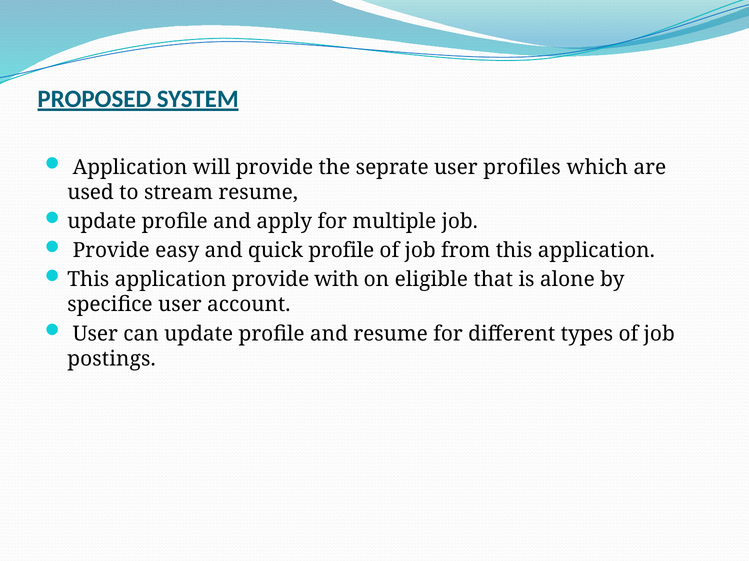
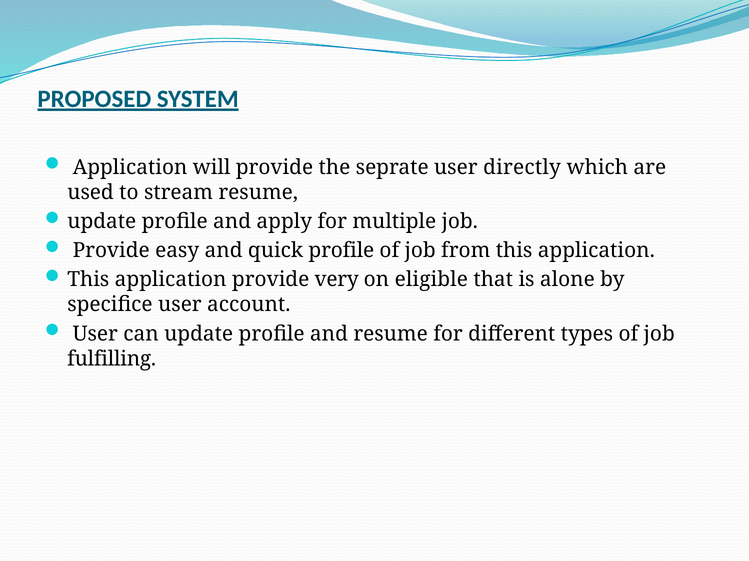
profiles: profiles -> directly (522, 167)
with: with -> very (337, 280)
postings: postings -> fulfilling (112, 359)
